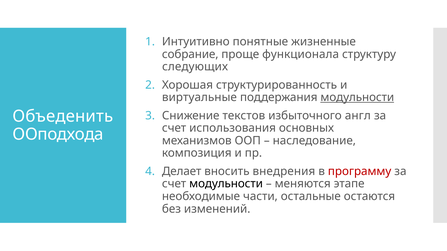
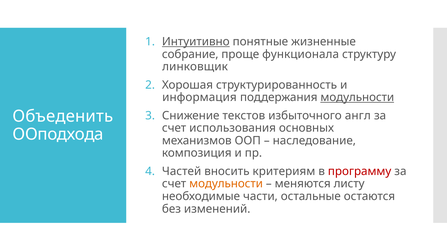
Интуитивно underline: none -> present (196, 42)
следующих: следующих -> линковщик (195, 67)
виртуальные: виртуальные -> информация (199, 98)
Делает: Делает -> Частей (182, 172)
внедрения: внедрения -> критериям (284, 172)
модульности colour: black -> orange (226, 184)
этапе: этапе -> листу (349, 184)
